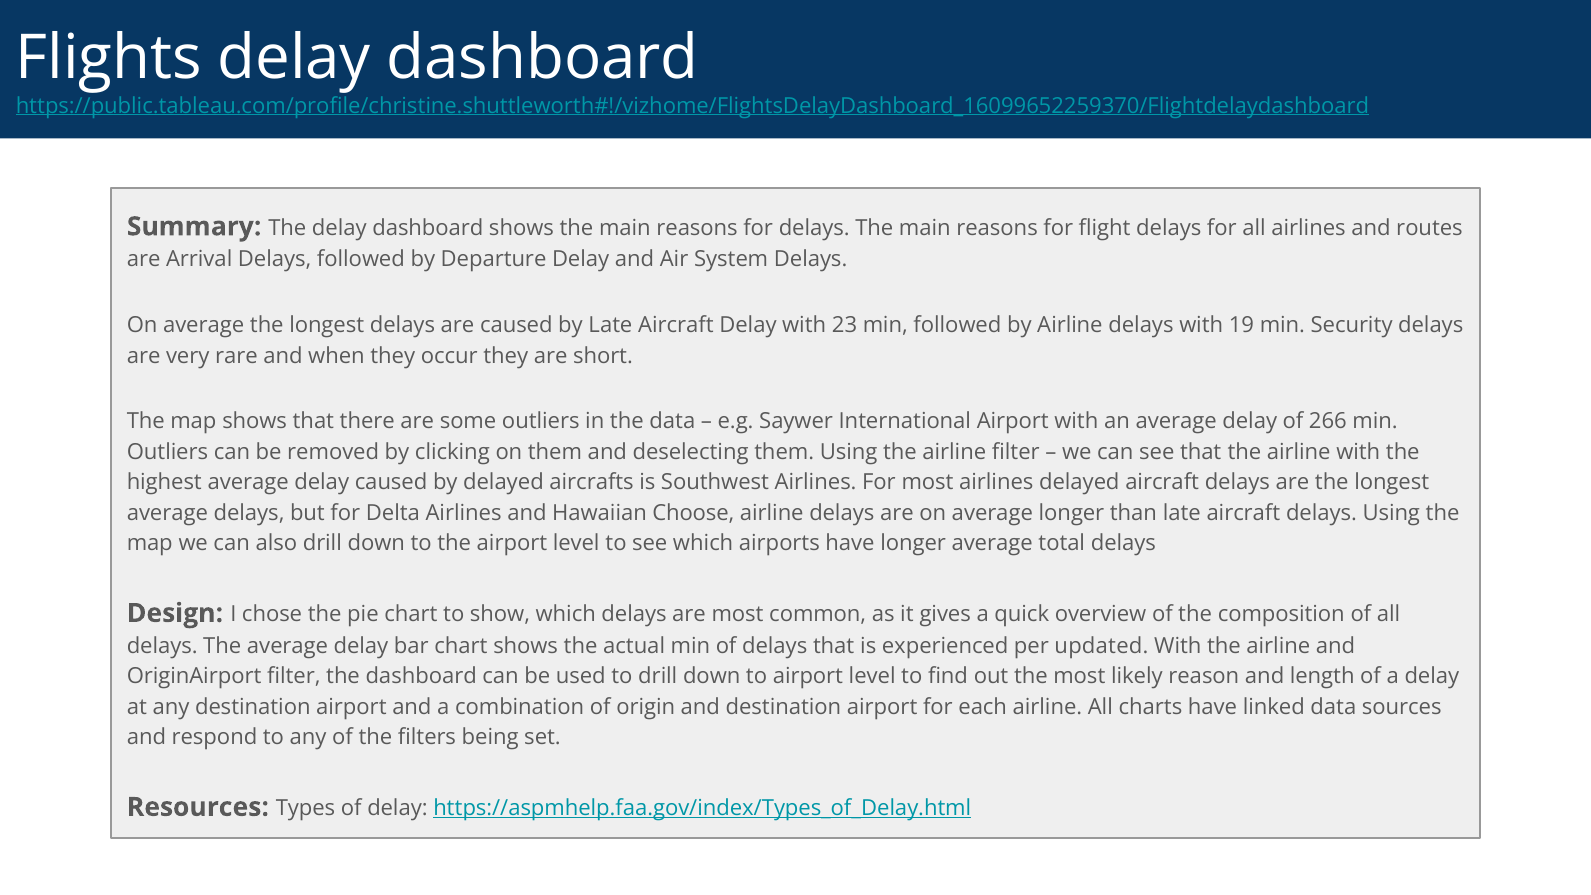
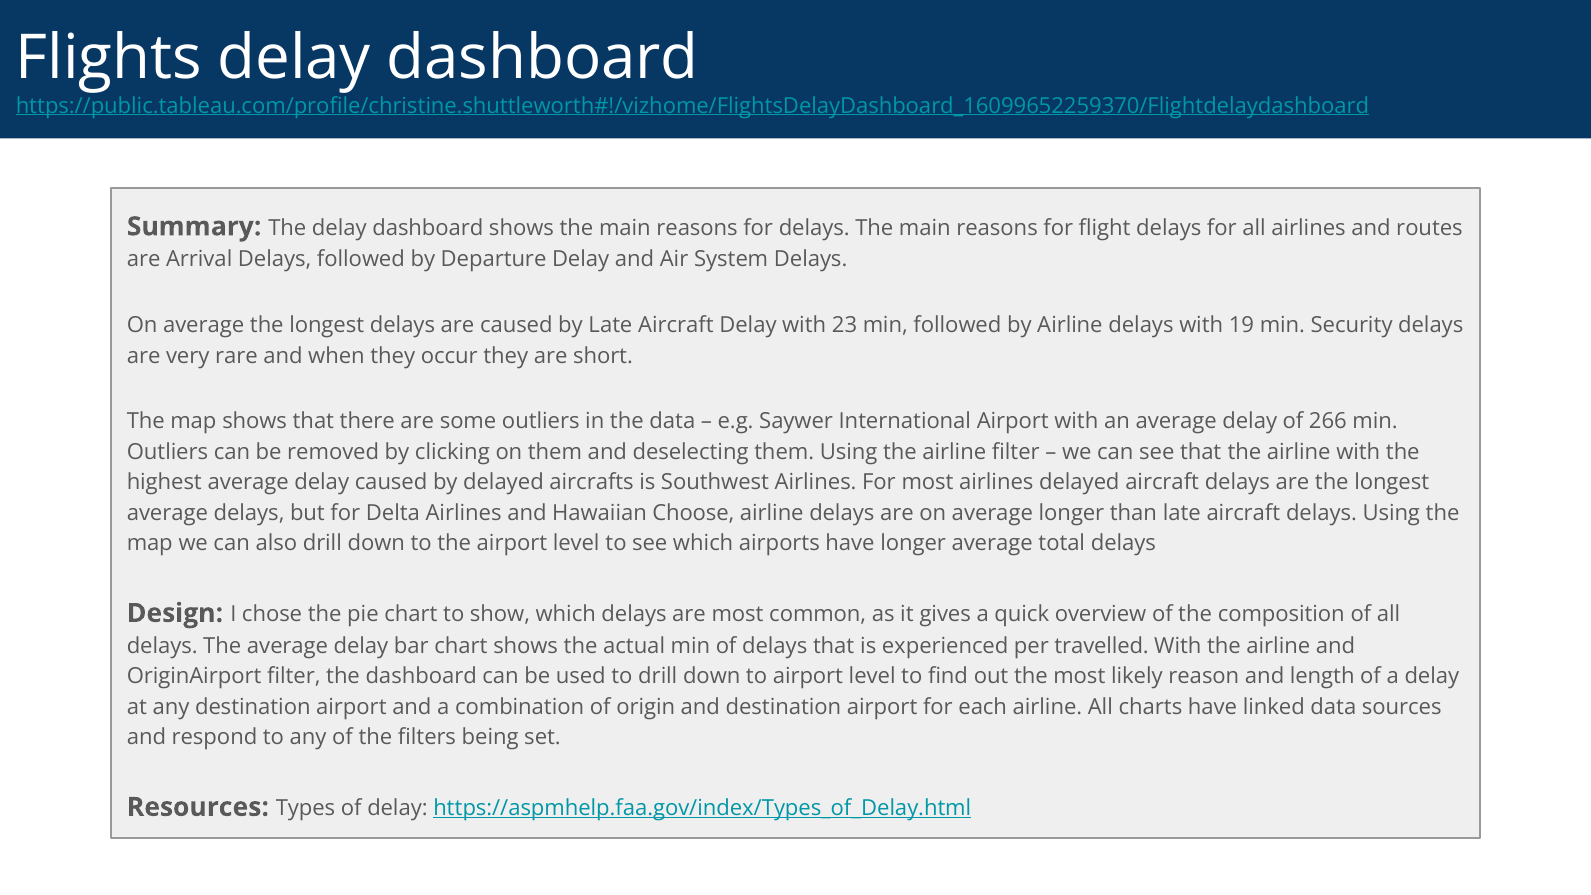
updated: updated -> travelled (1102, 646)
